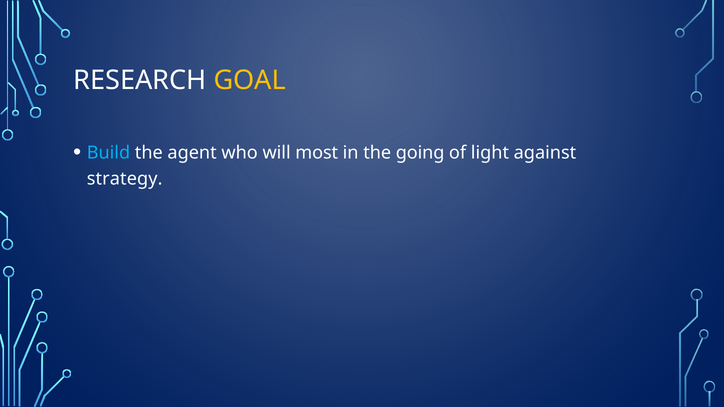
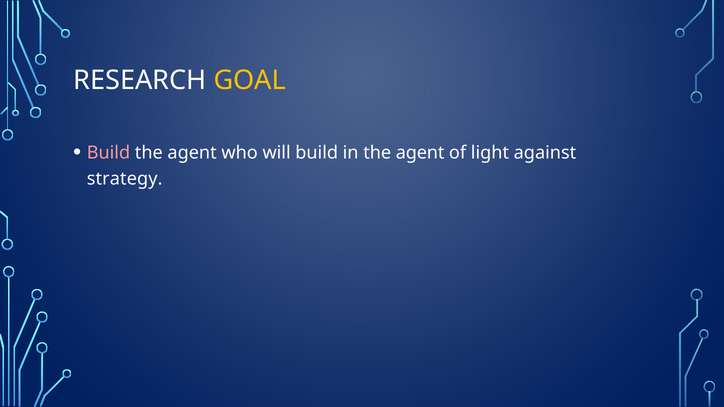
Build colour: light blue -> pink (108, 153)
will most: most -> build (317, 153)
in the going: going -> agent (420, 153)
